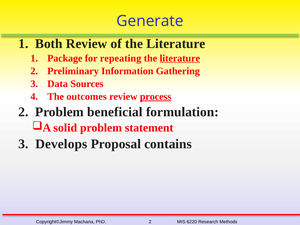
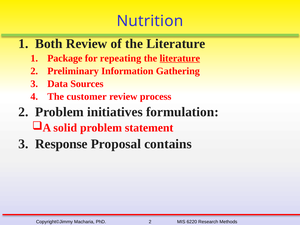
Generate: Generate -> Nutrition (150, 21)
outcomes: outcomes -> customer (87, 97)
process underline: present -> none (156, 97)
beneficial: beneficial -> initiatives (115, 112)
Develops: Develops -> Response (61, 144)
